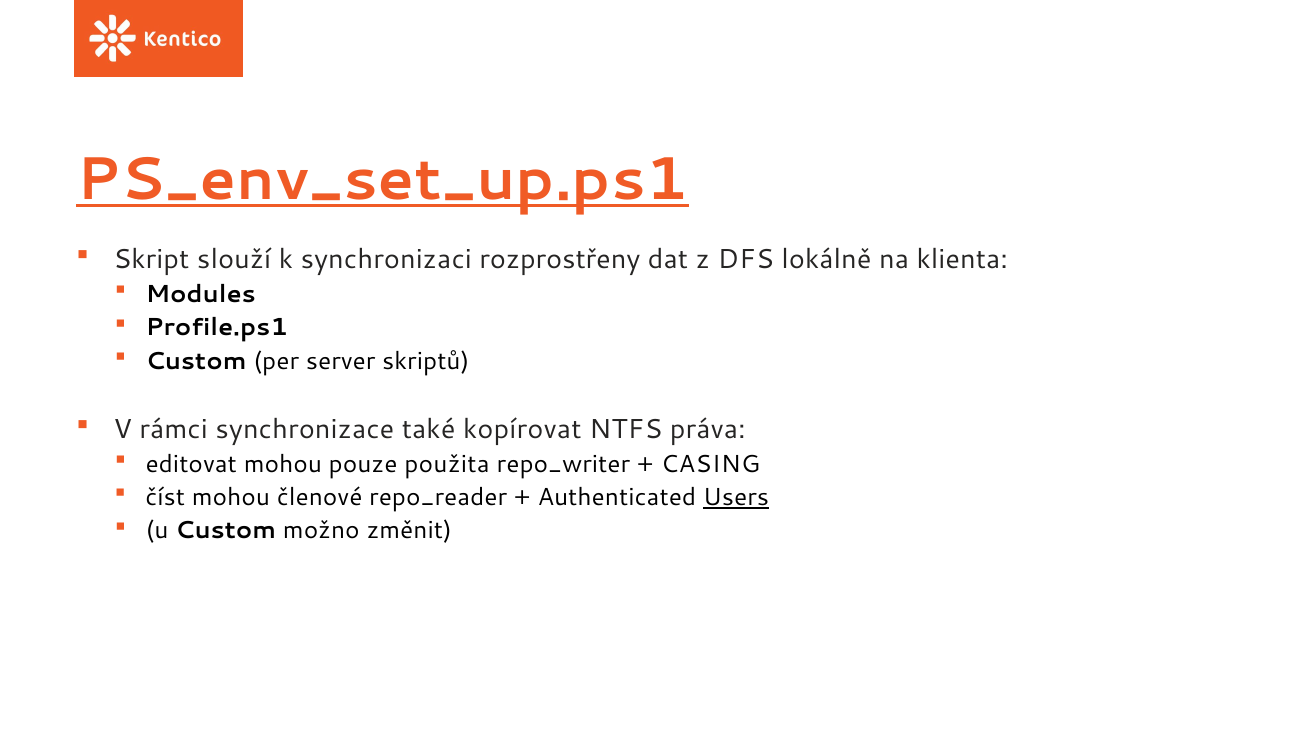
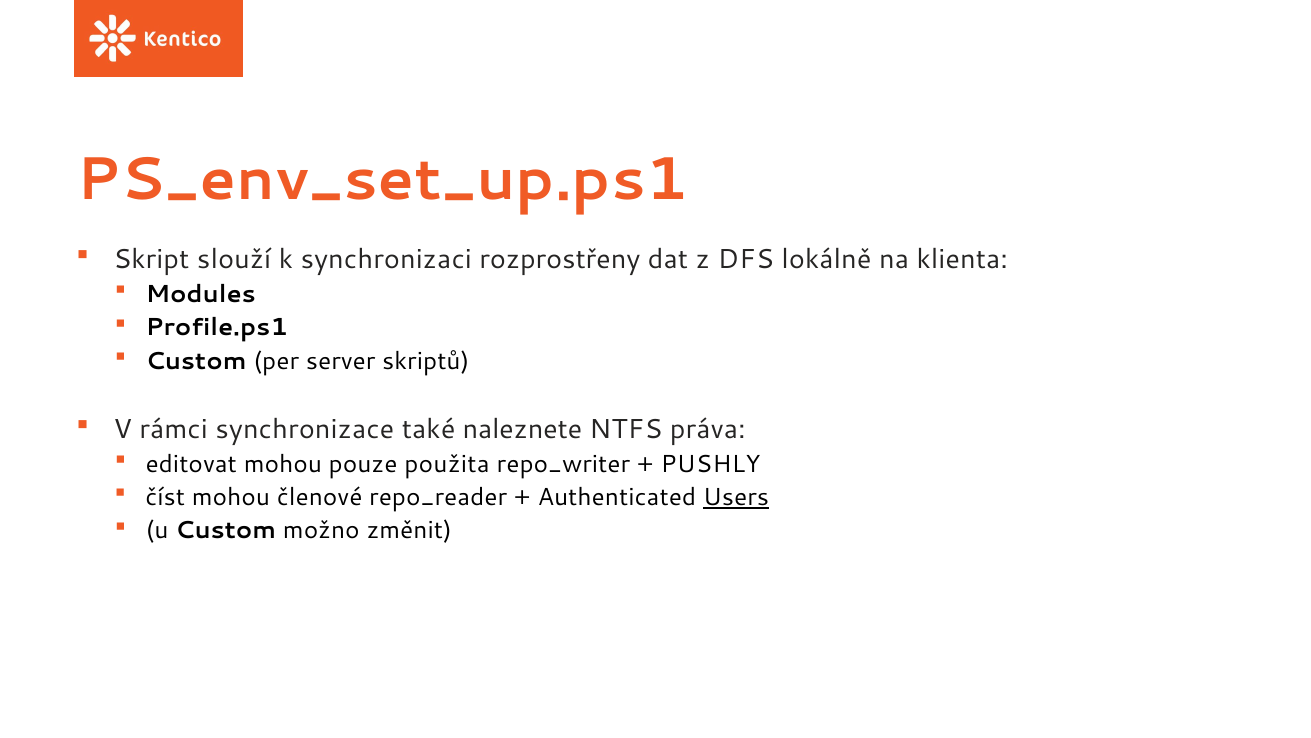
PS_env_set_up.ps1 underline: present -> none (383, 179)
kopírovat: kopírovat -> naleznete (523, 429)
CASING: CASING -> PUSHLY (711, 464)
